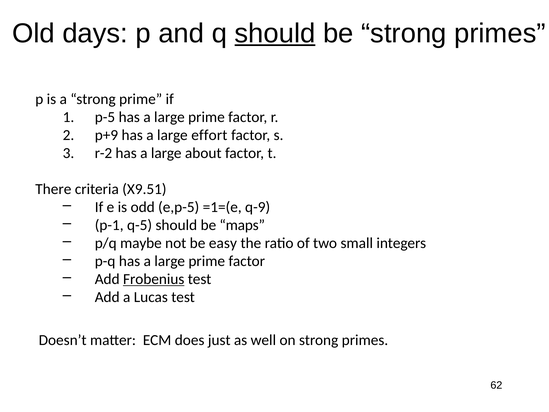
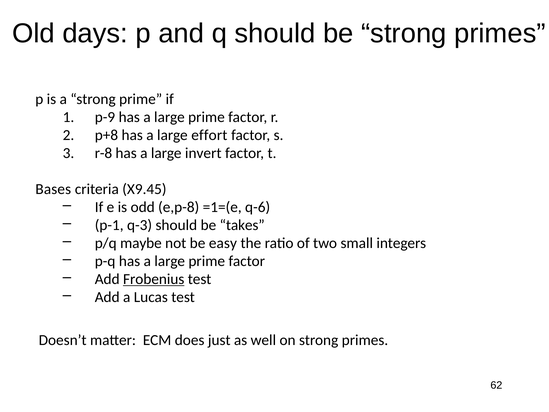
should underline: present -> none (275, 33)
p-5: p-5 -> p-9 (105, 117)
p+9: p+9 -> p+8 (106, 135)
r-2: r-2 -> r-8 (103, 153)
about: about -> invert (203, 153)
There: There -> Bases (53, 189)
X9.51: X9.51 -> X9.45 (144, 189)
e,p-5: e,p-5 -> e,p-8 (179, 207)
q-9: q-9 -> q-6 (258, 207)
q-5: q-5 -> q-3 (140, 225)
maps: maps -> takes (242, 225)
